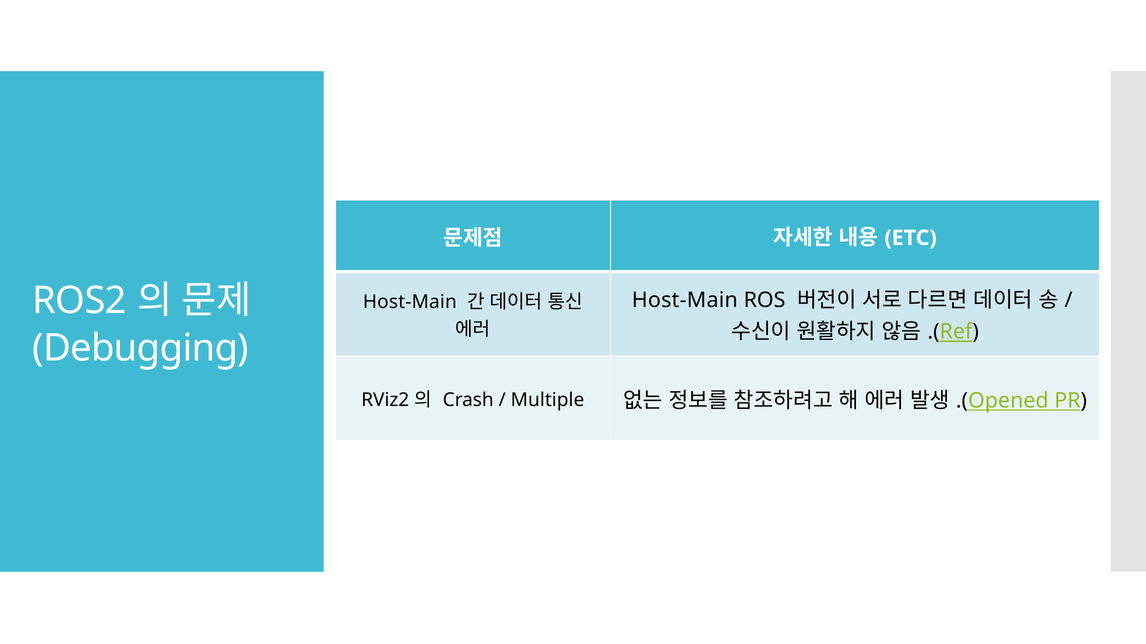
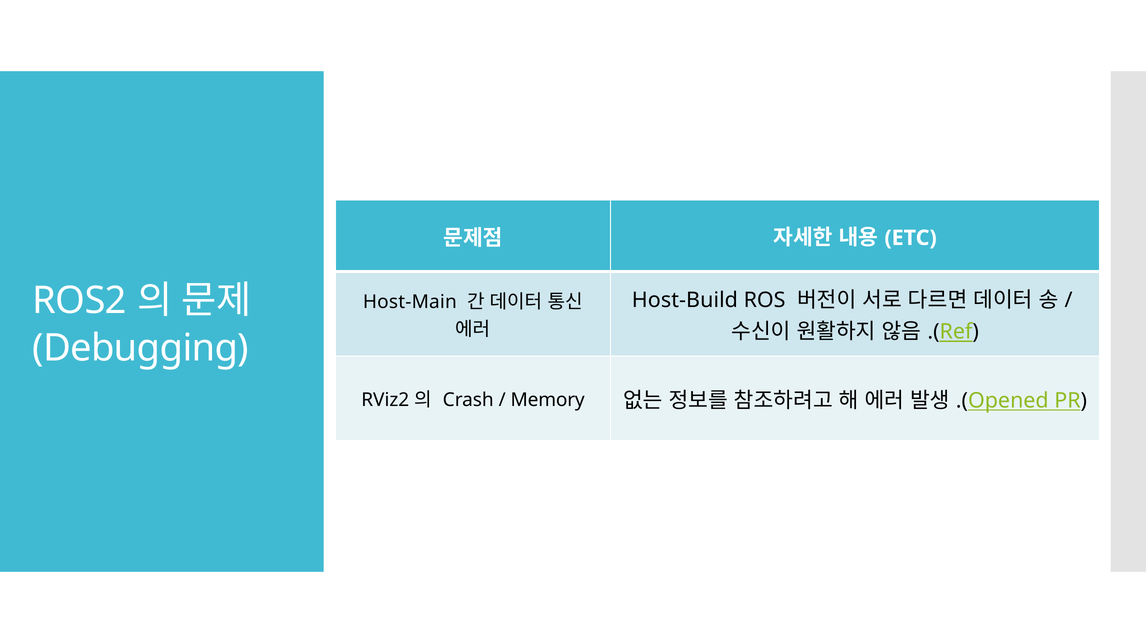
Host-Main: Host-Main -> Host-Build (685, 301)
Multiple: Multiple -> Memory (548, 401)
